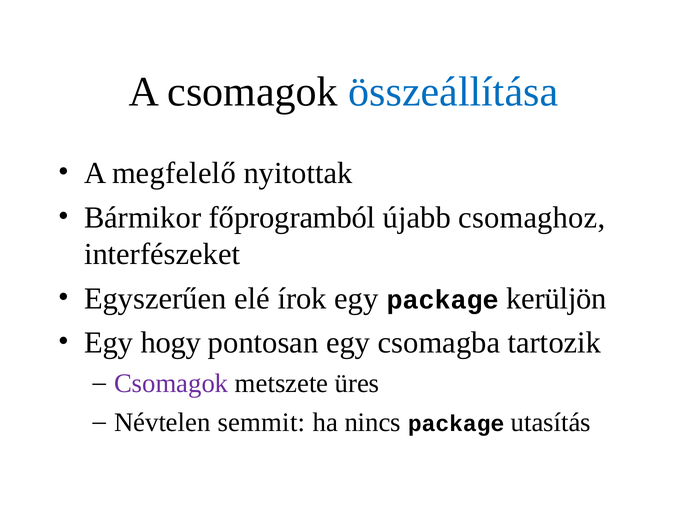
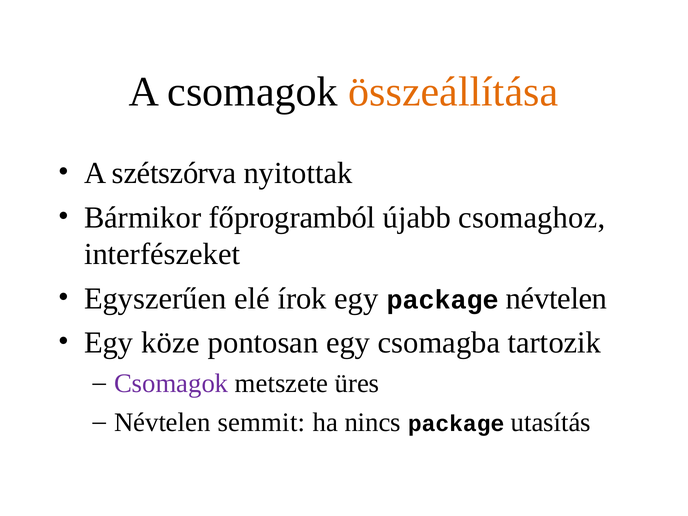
összeállítása colour: blue -> orange (453, 92)
megfelelő: megfelelő -> szétszórva (174, 173)
package kerüljön: kerüljön -> névtelen (557, 298)
hogy: hogy -> köze (170, 343)
